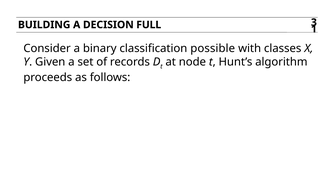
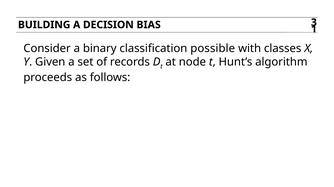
FULL: FULL -> BIAS (149, 25)
